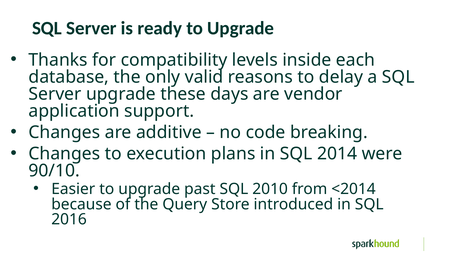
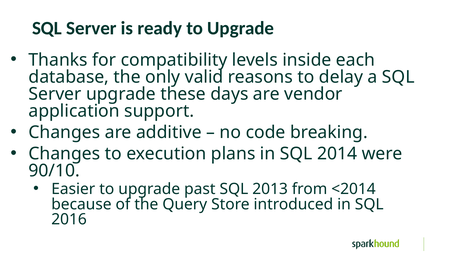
2010: 2010 -> 2013 (270, 189)
